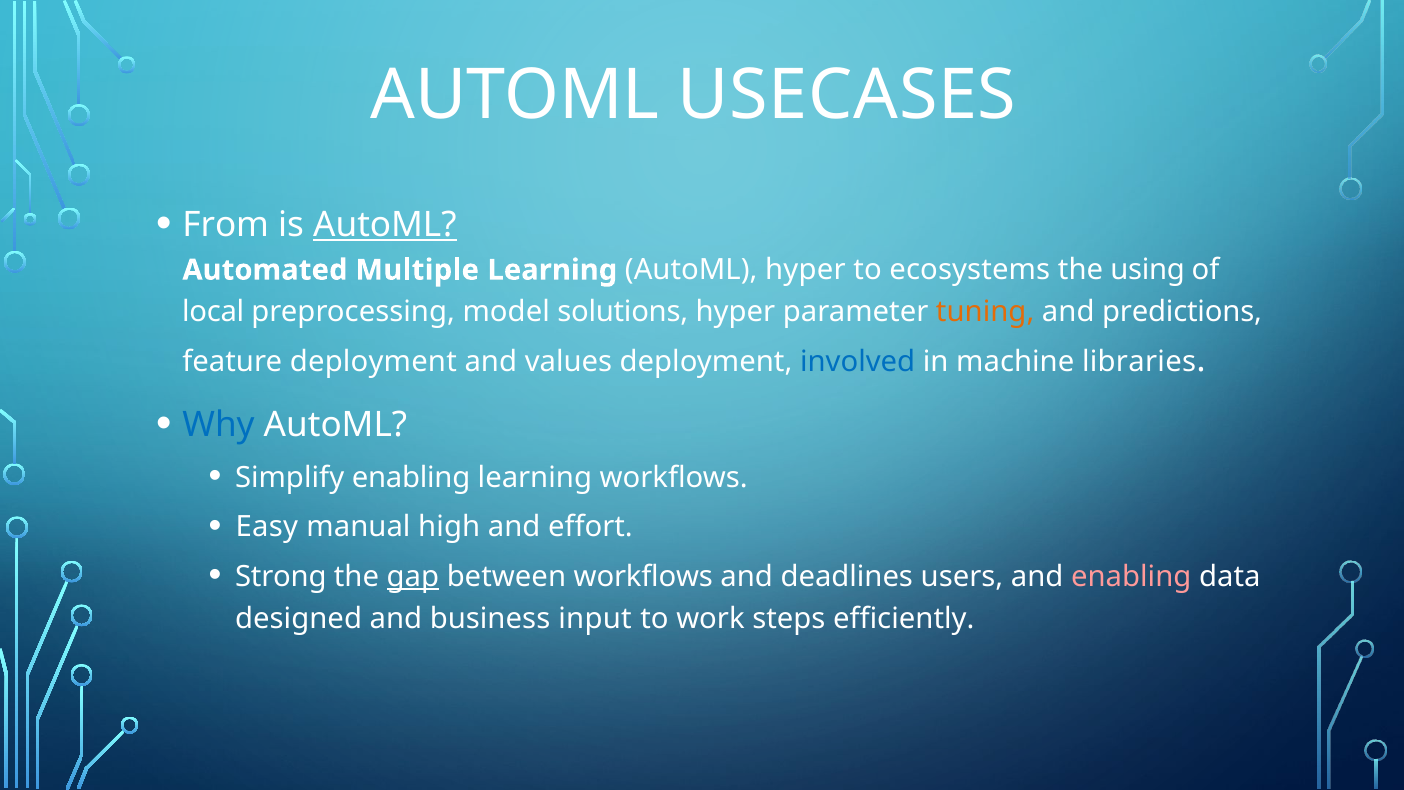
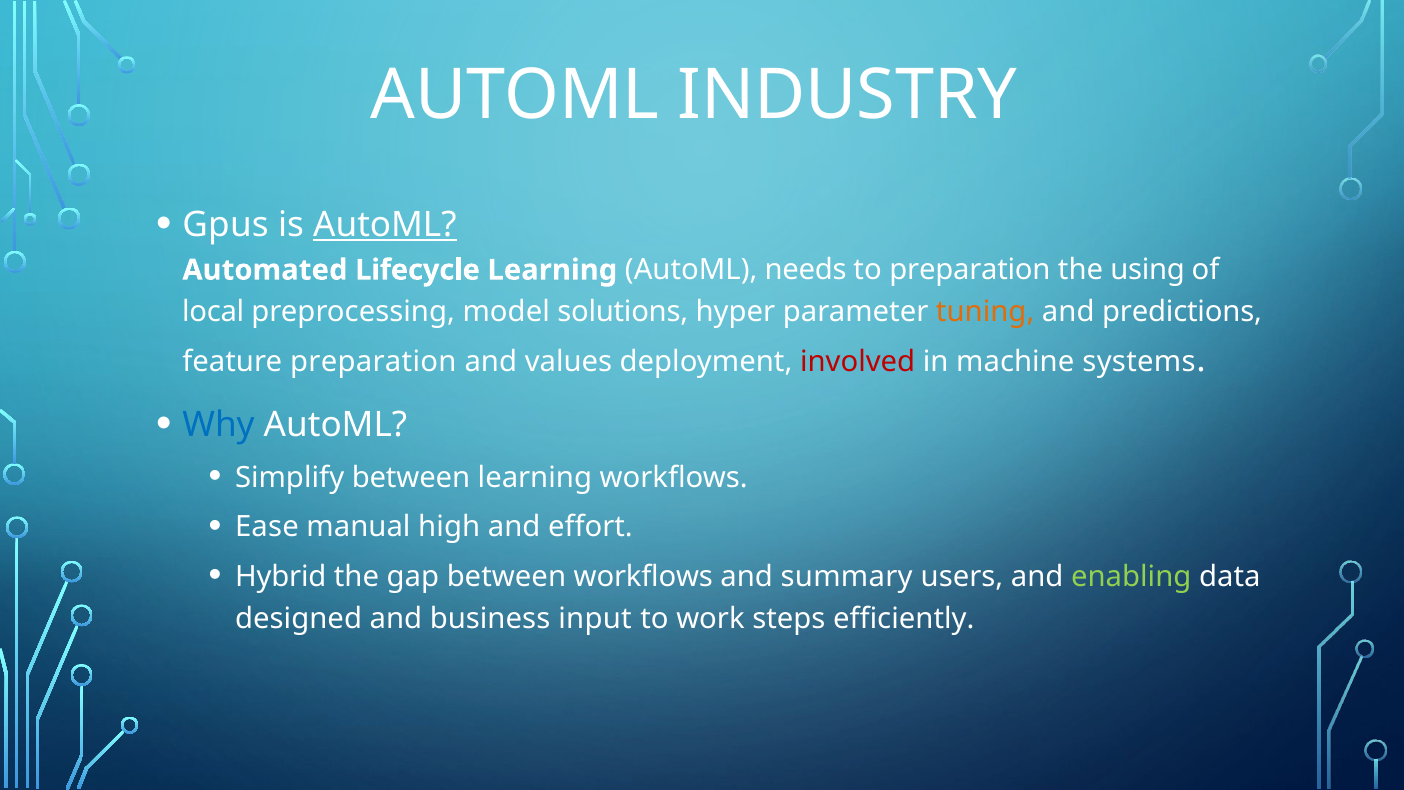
USECASES: USECASES -> INDUSTRY (847, 96)
From: From -> Gpus (226, 225)
Multiple: Multiple -> Lifecycle (418, 270)
AutoML hyper: hyper -> needs (806, 270)
to ecosystems: ecosystems -> preparation (970, 270)
feature deployment: deployment -> preparation (373, 361)
involved colour: blue -> red (858, 361)
libraries: libraries -> systems (1139, 361)
Simplify enabling: enabling -> between (411, 477)
Easy: Easy -> Ease (267, 527)
Strong: Strong -> Hybrid (281, 576)
gap underline: present -> none (413, 576)
deadlines: deadlines -> summary (847, 576)
enabling colour: pink -> light green (1131, 576)
